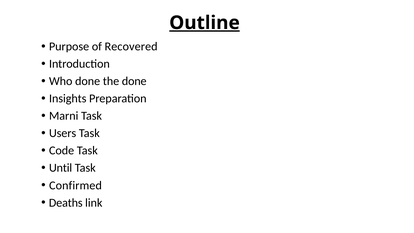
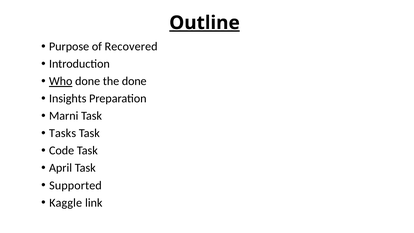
Who underline: none -> present (61, 81)
Users: Users -> Tasks (63, 133)
Until: Until -> April (61, 168)
Confirmed: Confirmed -> Supported (75, 185)
Deaths: Deaths -> Kaggle (66, 203)
